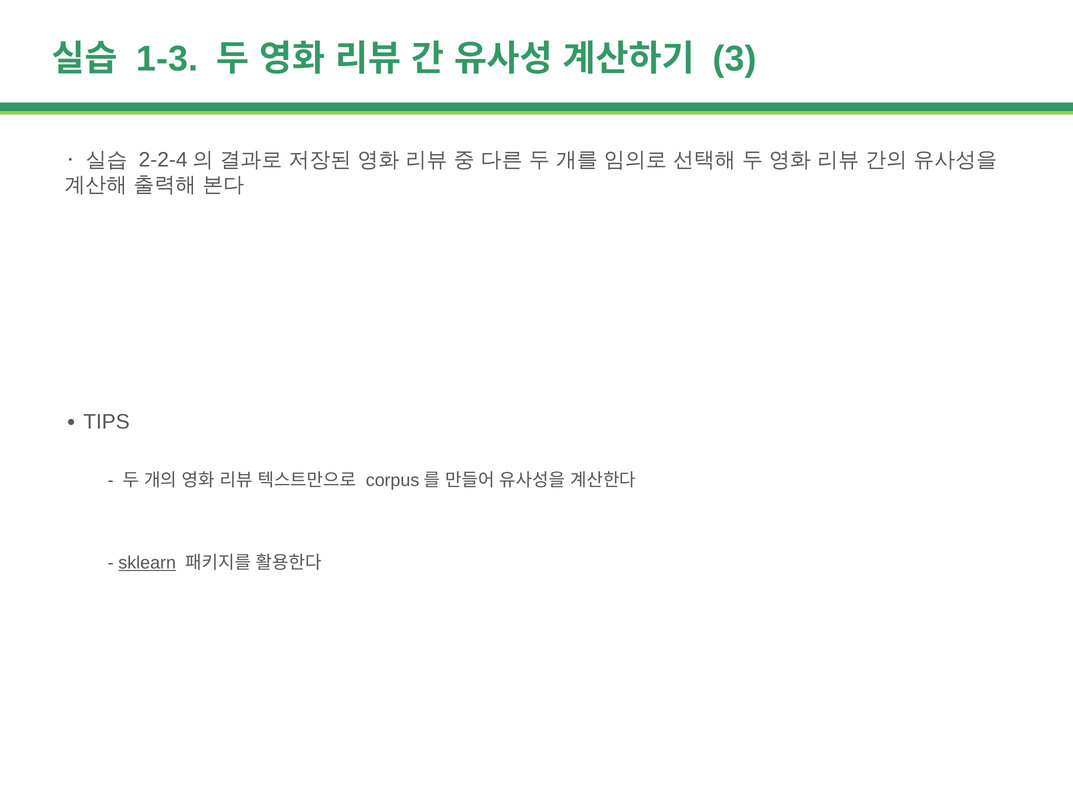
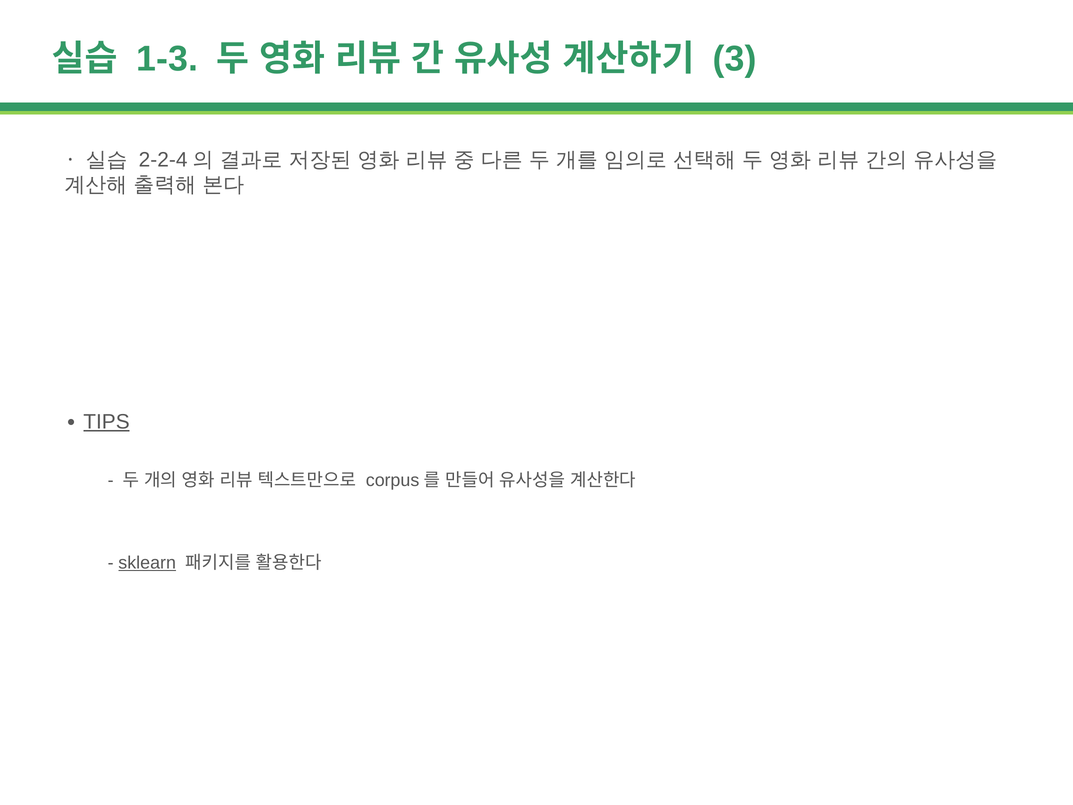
TIPS underline: none -> present (106, 422)
